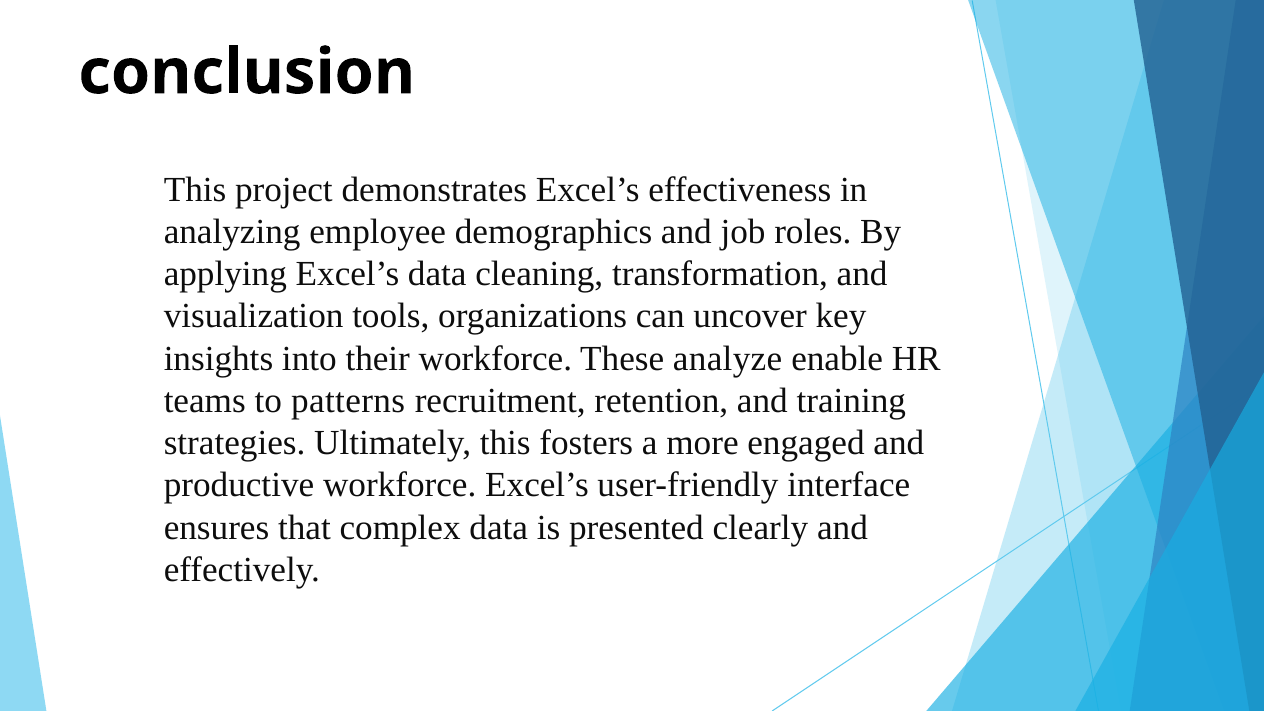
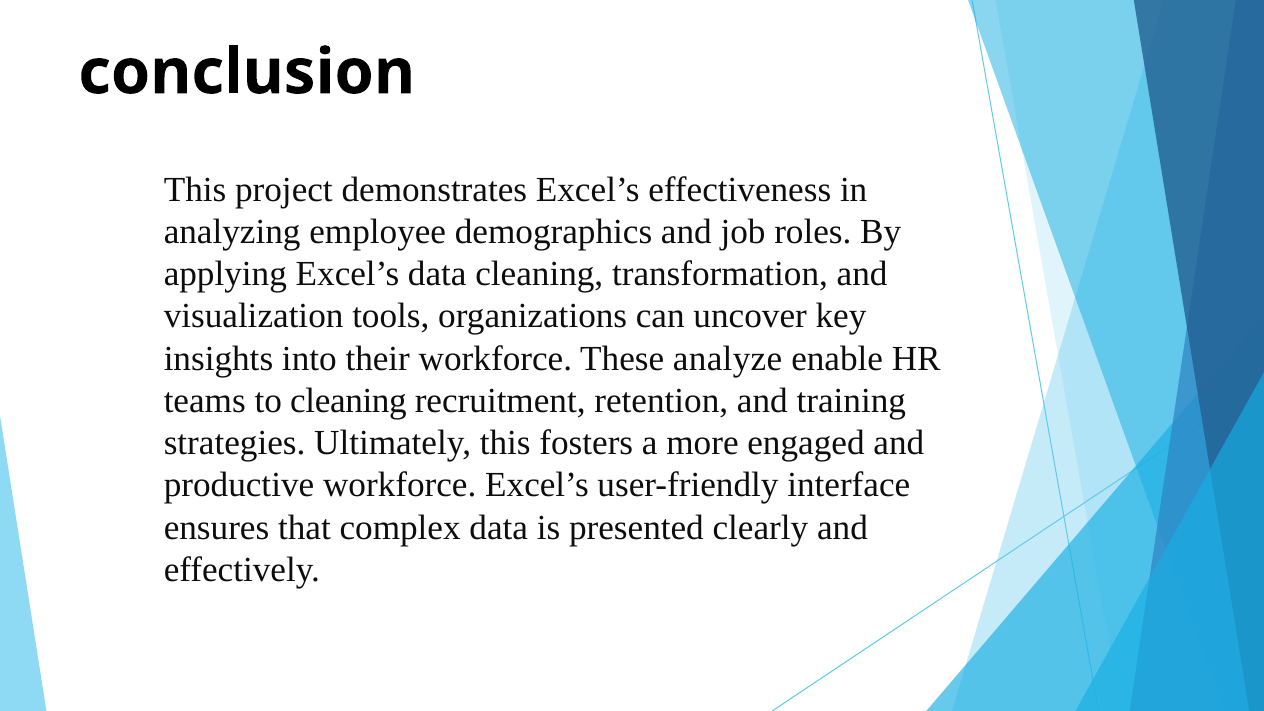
to patterns: patterns -> cleaning (348, 401)
